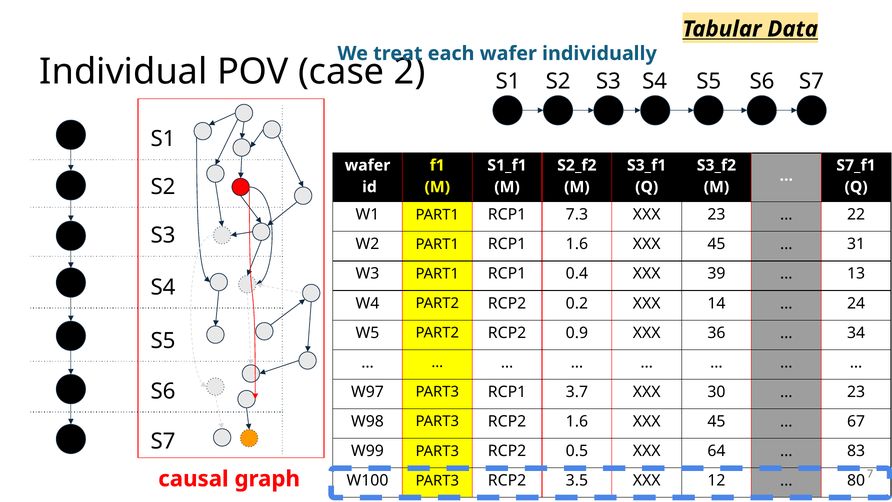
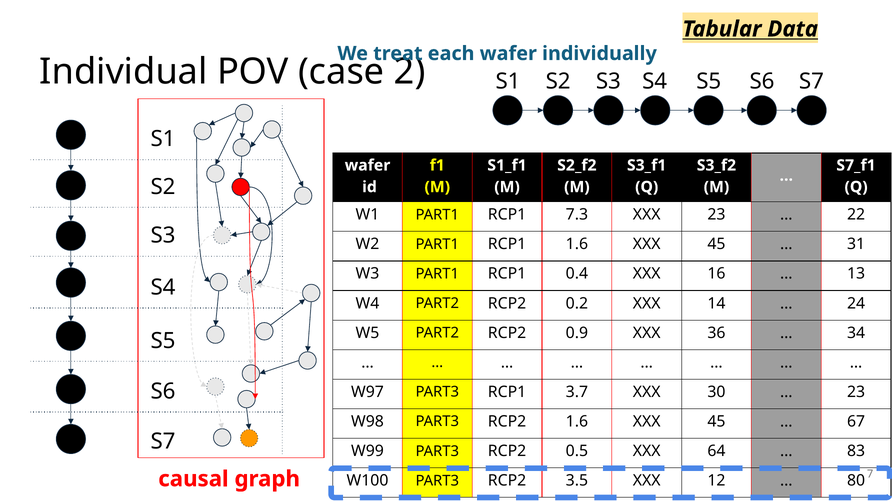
39: 39 -> 16 (716, 274)
